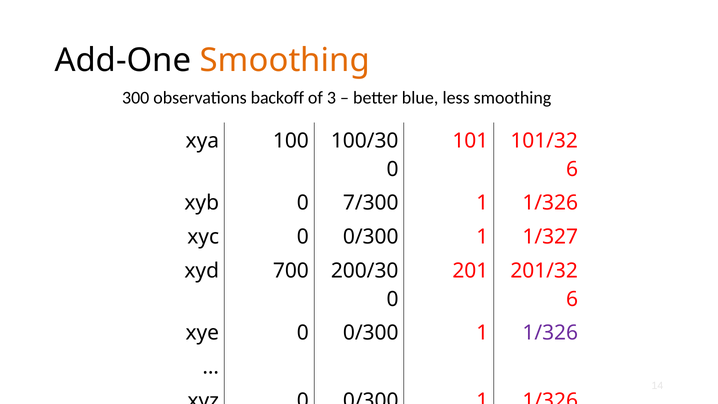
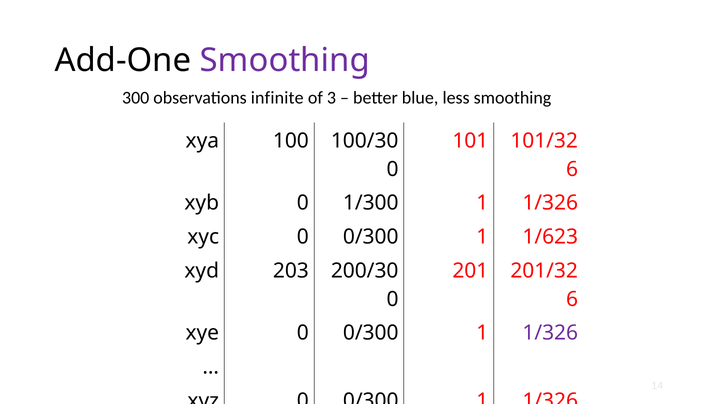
Smoothing colour: orange -> purple (285, 60)
backoff: backoff -> infinite (277, 98)
7/300: 7/300 -> 1/300 (371, 203)
1/327: 1/327 -> 1/623 (550, 237)
700: 700 -> 203 (291, 271)
